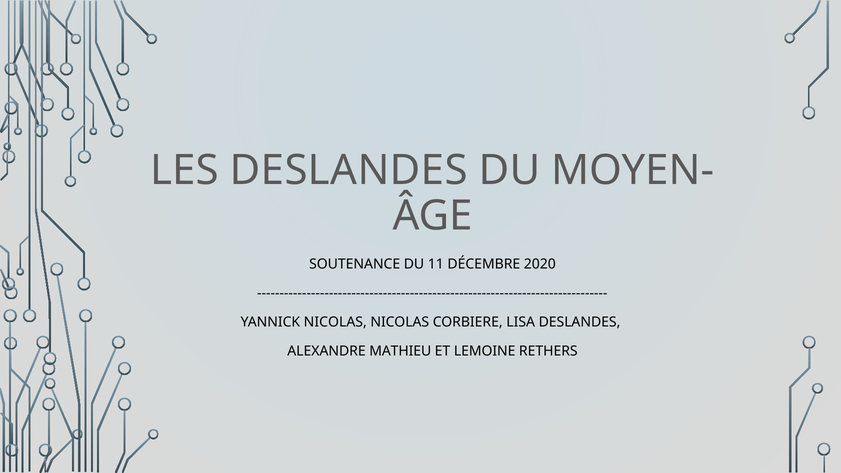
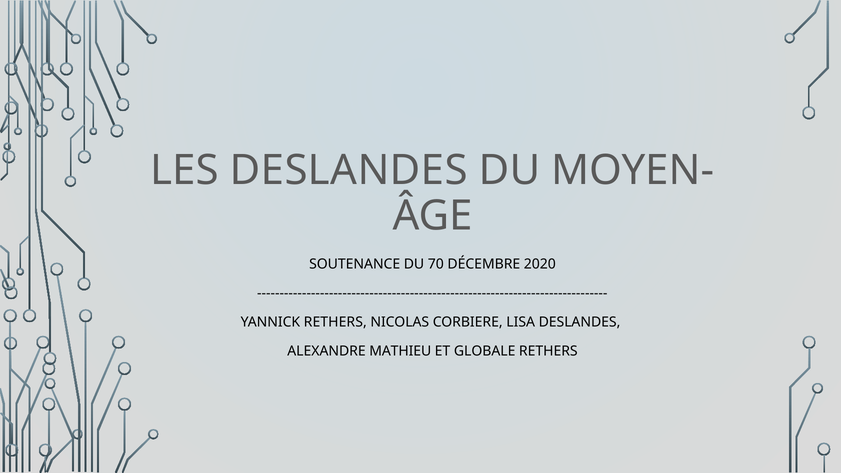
11: 11 -> 70 (436, 264)
YANNICK NICOLAS: NICOLAS -> RETHERS (335, 322)
LEMOINE: LEMOINE -> GLOBALE (485, 351)
